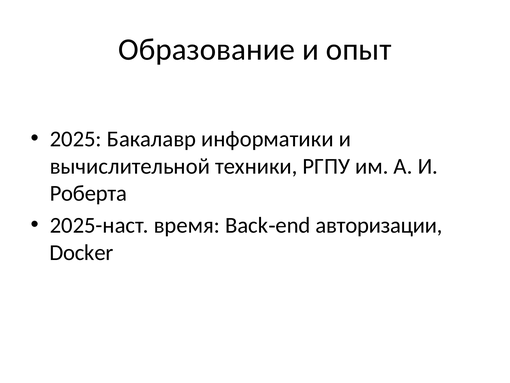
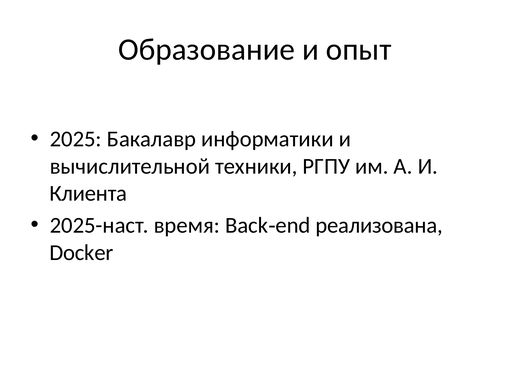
Роберта: Роберта -> Клиента (88, 193)
авторизации: авторизации -> реализована (379, 225)
